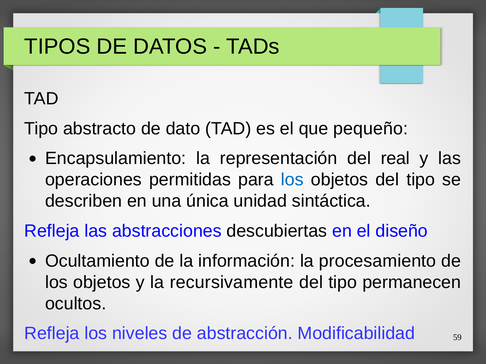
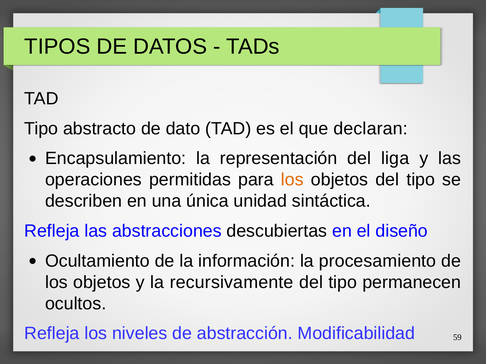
pequeño: pequeño -> declaran (371, 129)
real: real -> liga (395, 159)
los colour: blue -> orange (292, 180)
